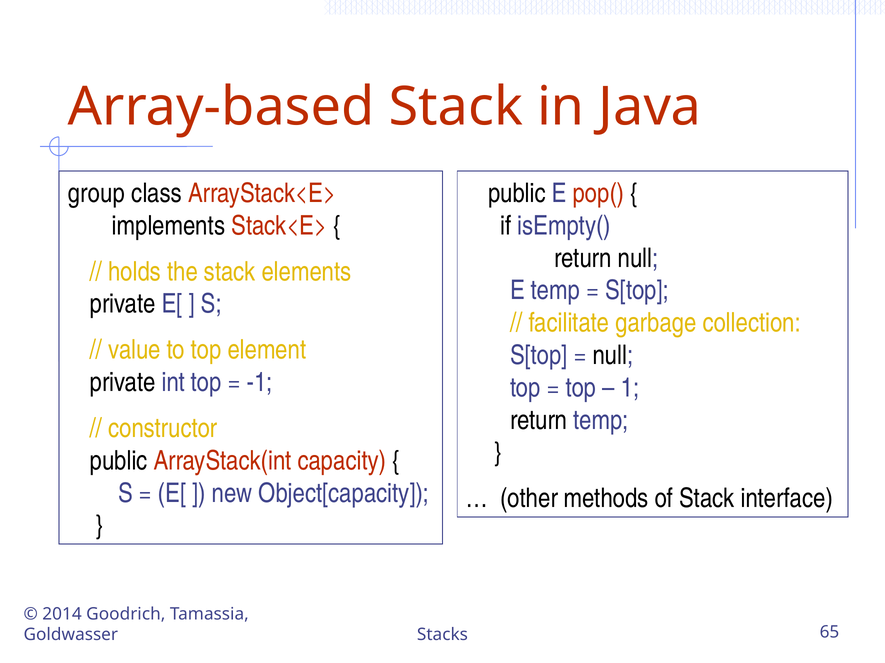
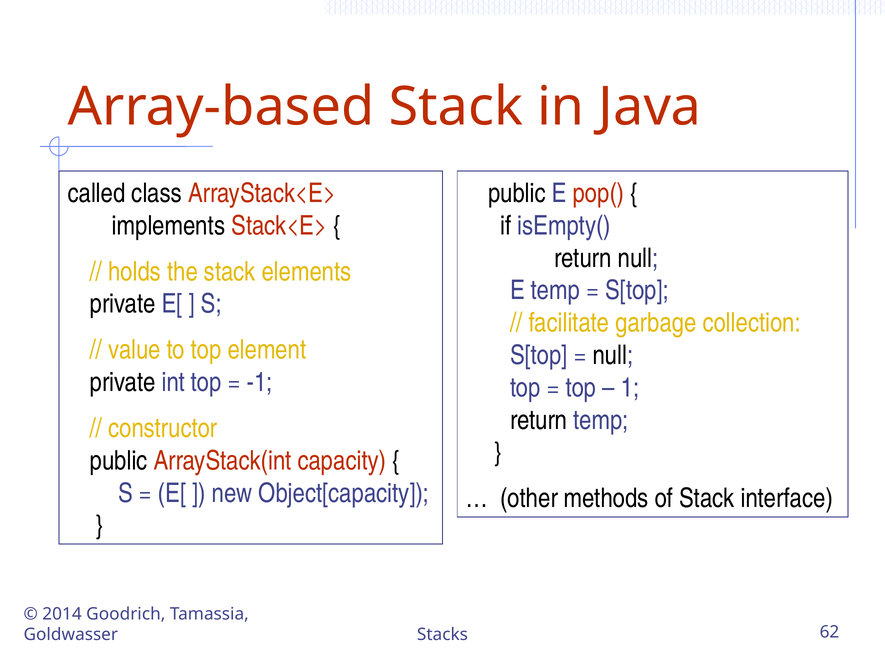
group: group -> called (97, 194)
65: 65 -> 62 (829, 633)
